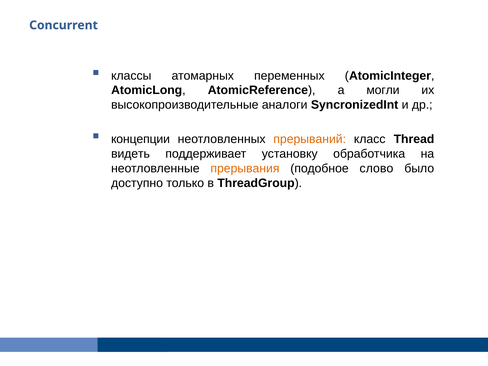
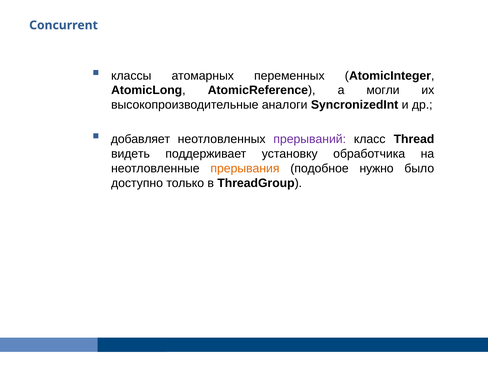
концепции: концепции -> добавляет (141, 139)
прерываний colour: orange -> purple (310, 139)
слово: слово -> нужно (377, 168)
